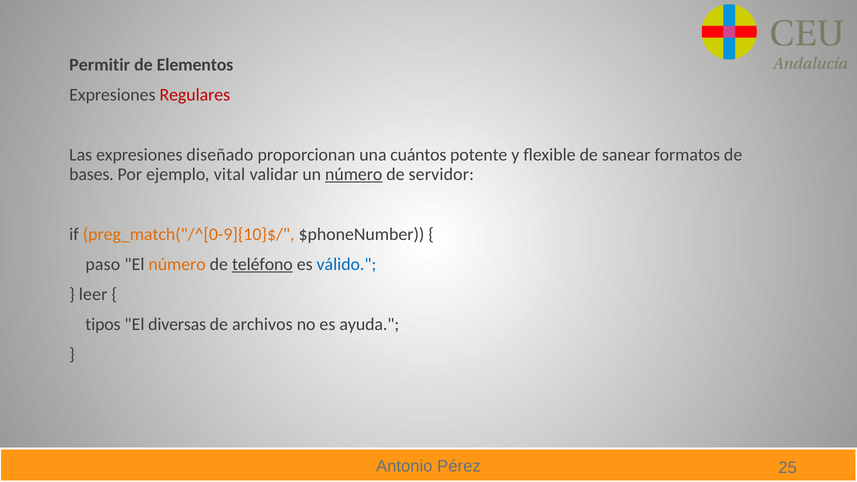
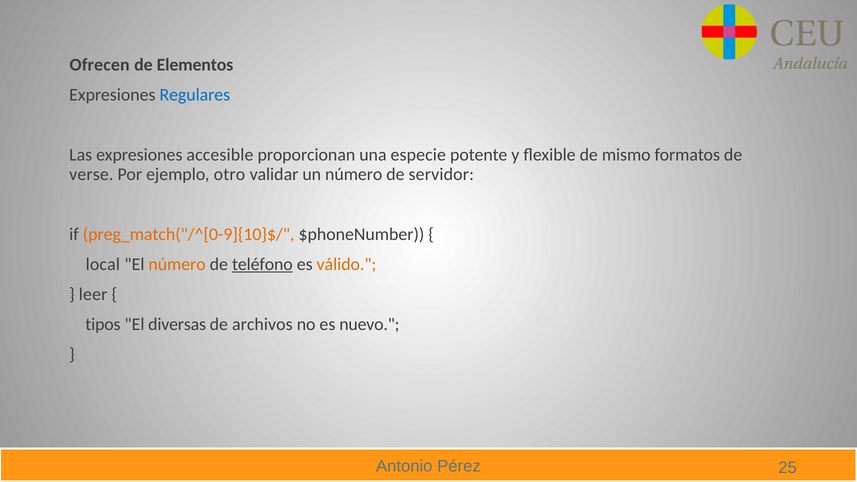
Permitir: Permitir -> Ofrecen (100, 65)
Regulares colour: red -> blue (195, 95)
diseñado: diseñado -> accesible (220, 155)
cuántos: cuántos -> especie (418, 155)
sanear: sanear -> mismo (626, 155)
bases: bases -> verse (91, 174)
vital: vital -> otro (229, 174)
número underline: present -> none (354, 174)
paso: paso -> local (103, 264)
válido colour: blue -> orange (346, 264)
ayuda: ayuda -> nuevo (369, 324)
